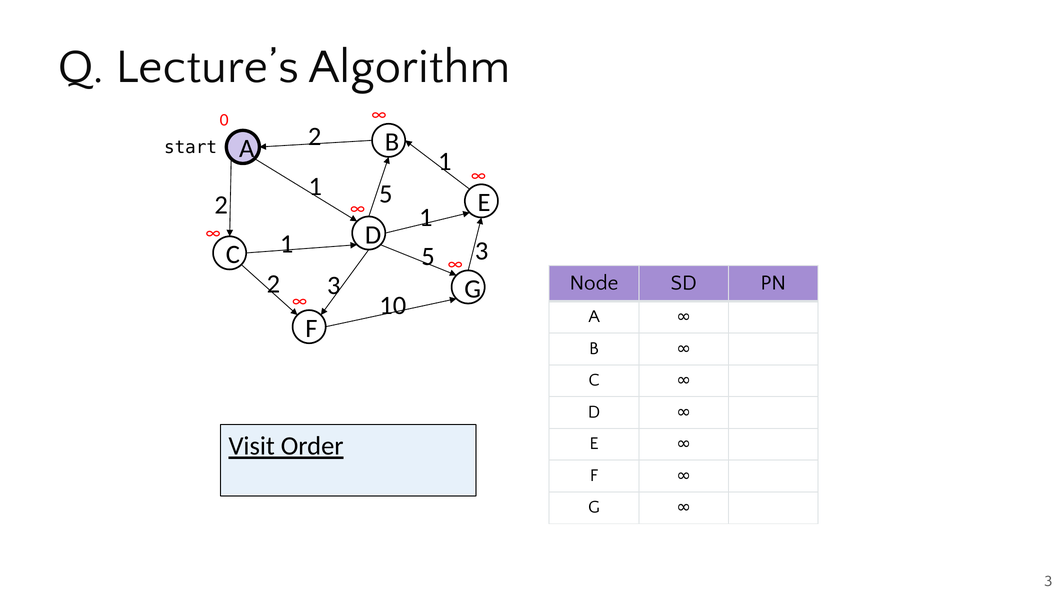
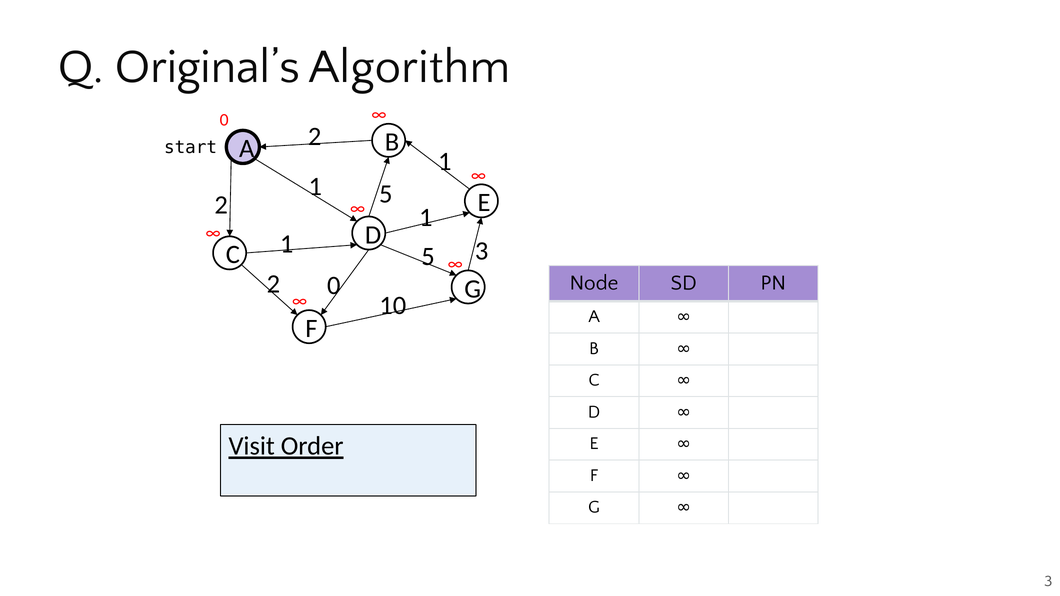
Lecture’s: Lecture’s -> Original’s (207, 67)
2 3: 3 -> 0 (334, 286)
